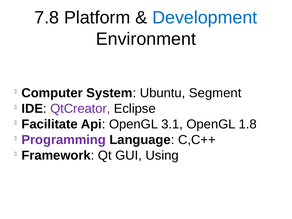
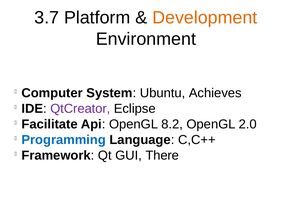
7.8: 7.8 -> 3.7 (47, 18)
Development colour: blue -> orange (205, 18)
Segment: Segment -> Achieves (215, 93)
3.1: 3.1 -> 8.2 (172, 124)
1.8: 1.8 -> 2.0 (248, 124)
Programming colour: purple -> blue (64, 140)
Using: Using -> There (162, 155)
